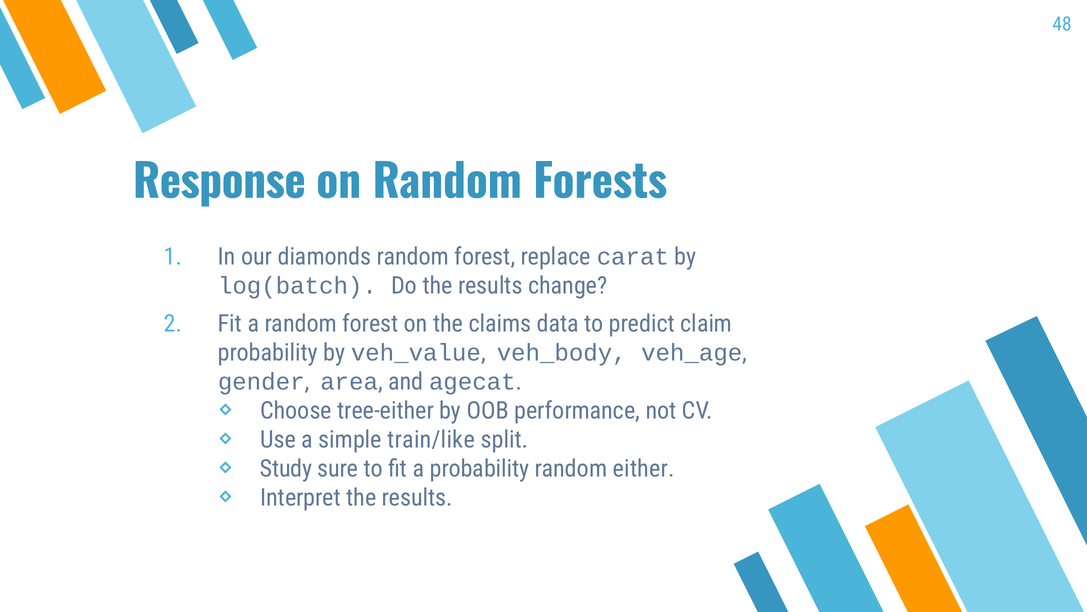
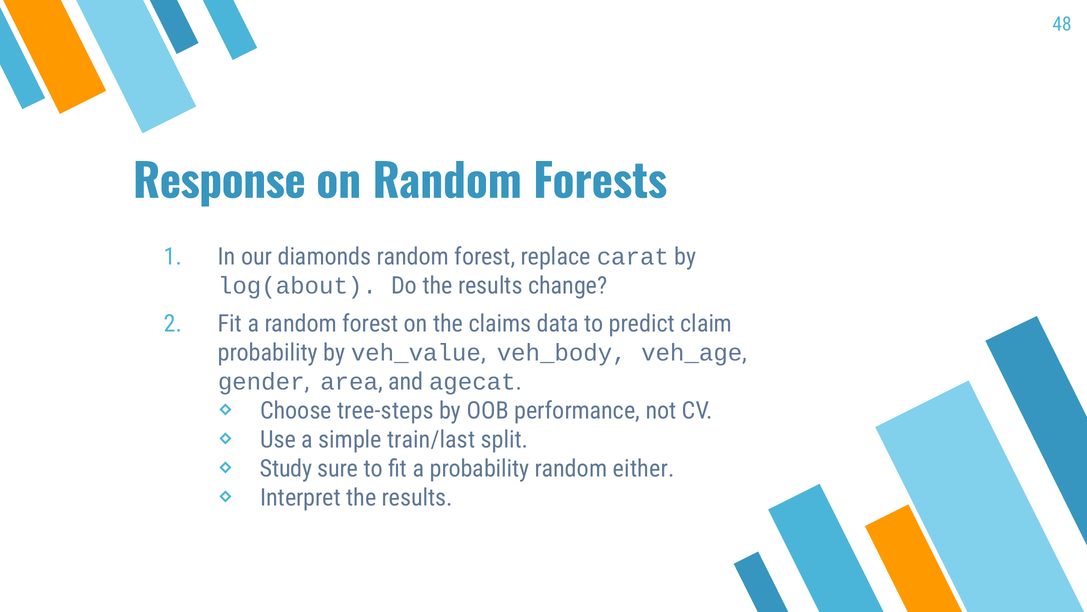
log(batch: log(batch -> log(about (297, 285)
tree-either: tree-either -> tree-steps (385, 410)
train/like: train/like -> train/last (431, 439)
